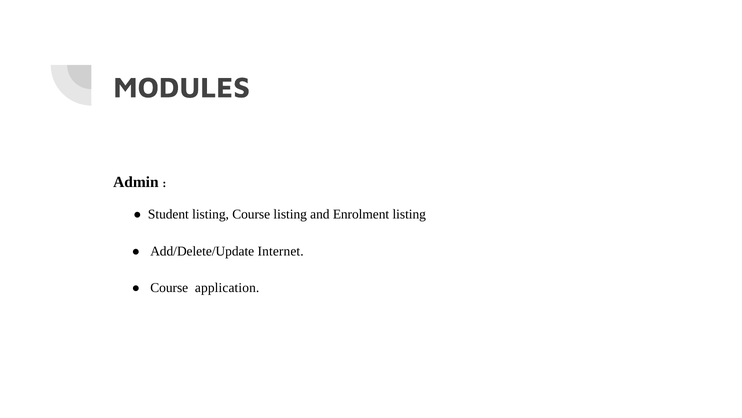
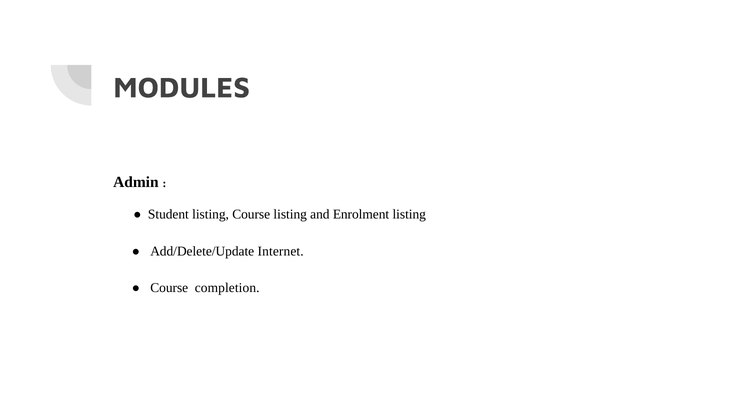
application: application -> completion (227, 288)
